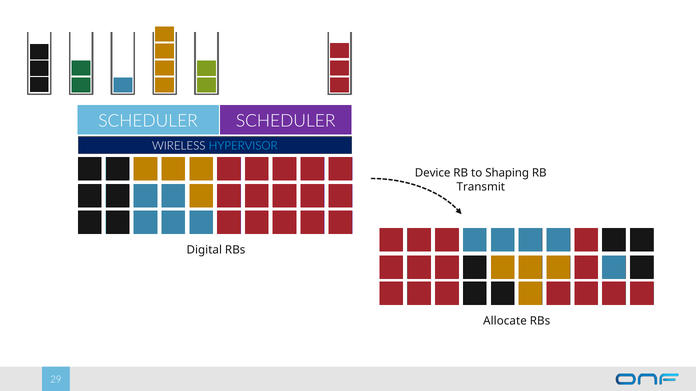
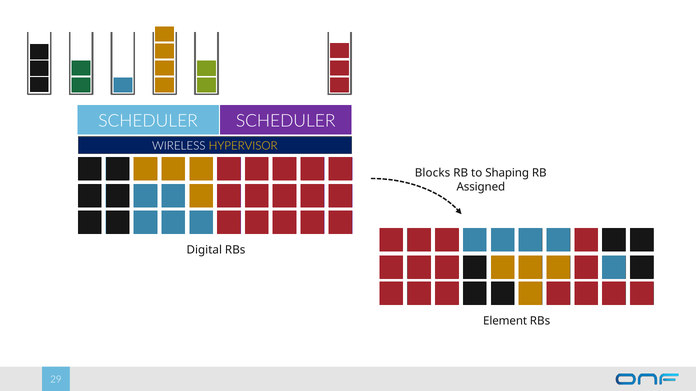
HYPERVISOR colour: light blue -> yellow (243, 146)
Device: Device -> Blocks (433, 173)
Transmit: Transmit -> Assigned (481, 187)
Allocate: Allocate -> Element (505, 321)
